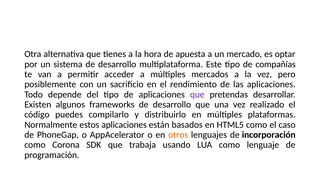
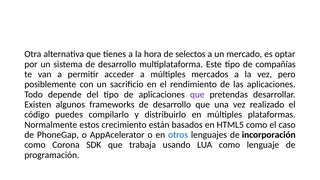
apuesta: apuesta -> selectos (190, 54)
estos aplicaciones: aplicaciones -> crecimiento (124, 125)
otros colour: orange -> blue (178, 135)
